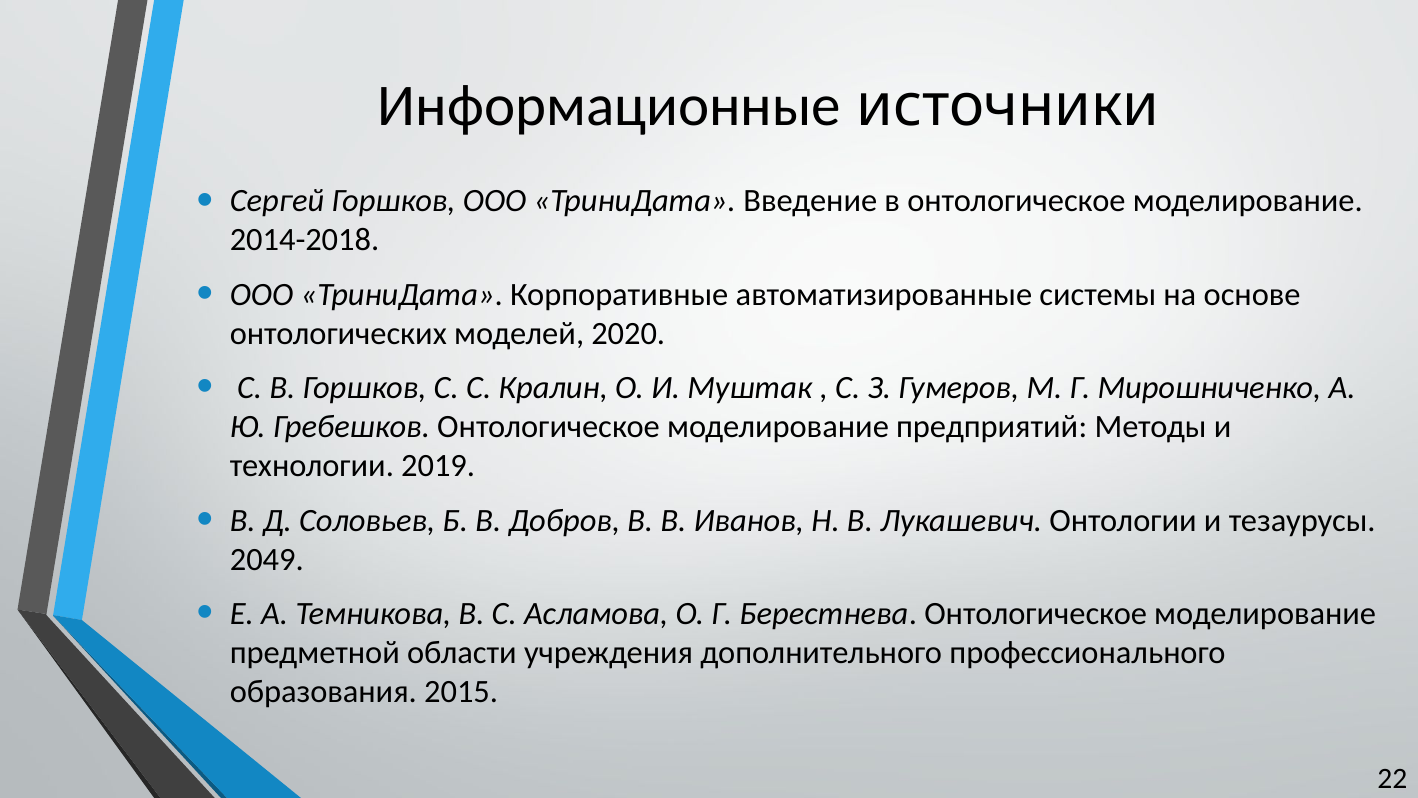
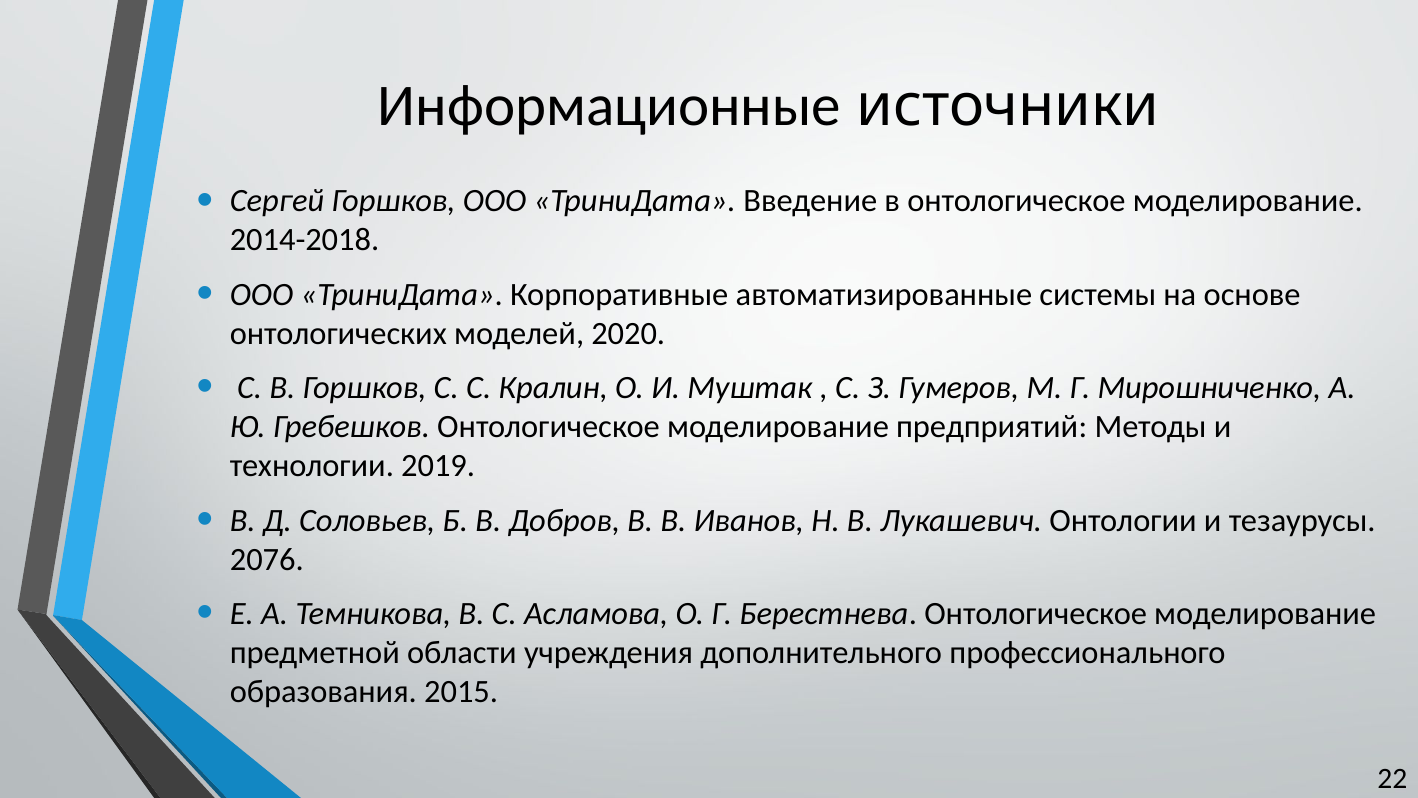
2049: 2049 -> 2076 (267, 559)
